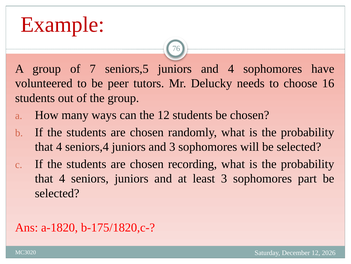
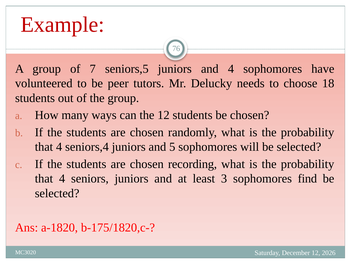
16: 16 -> 18 (328, 83)
and 3: 3 -> 5 (172, 147)
part: part -> find (307, 178)
